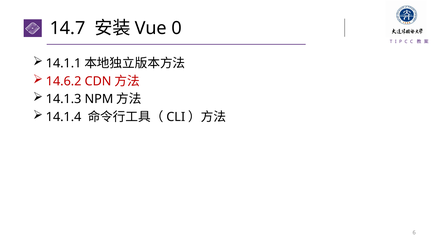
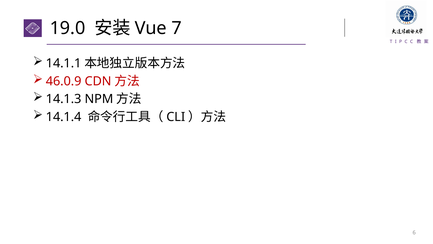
14.7: 14.7 -> 19.0 (68, 28)
0: 0 -> 7 (177, 28)
14.6.2: 14.6.2 -> 46.0.9 (64, 81)
